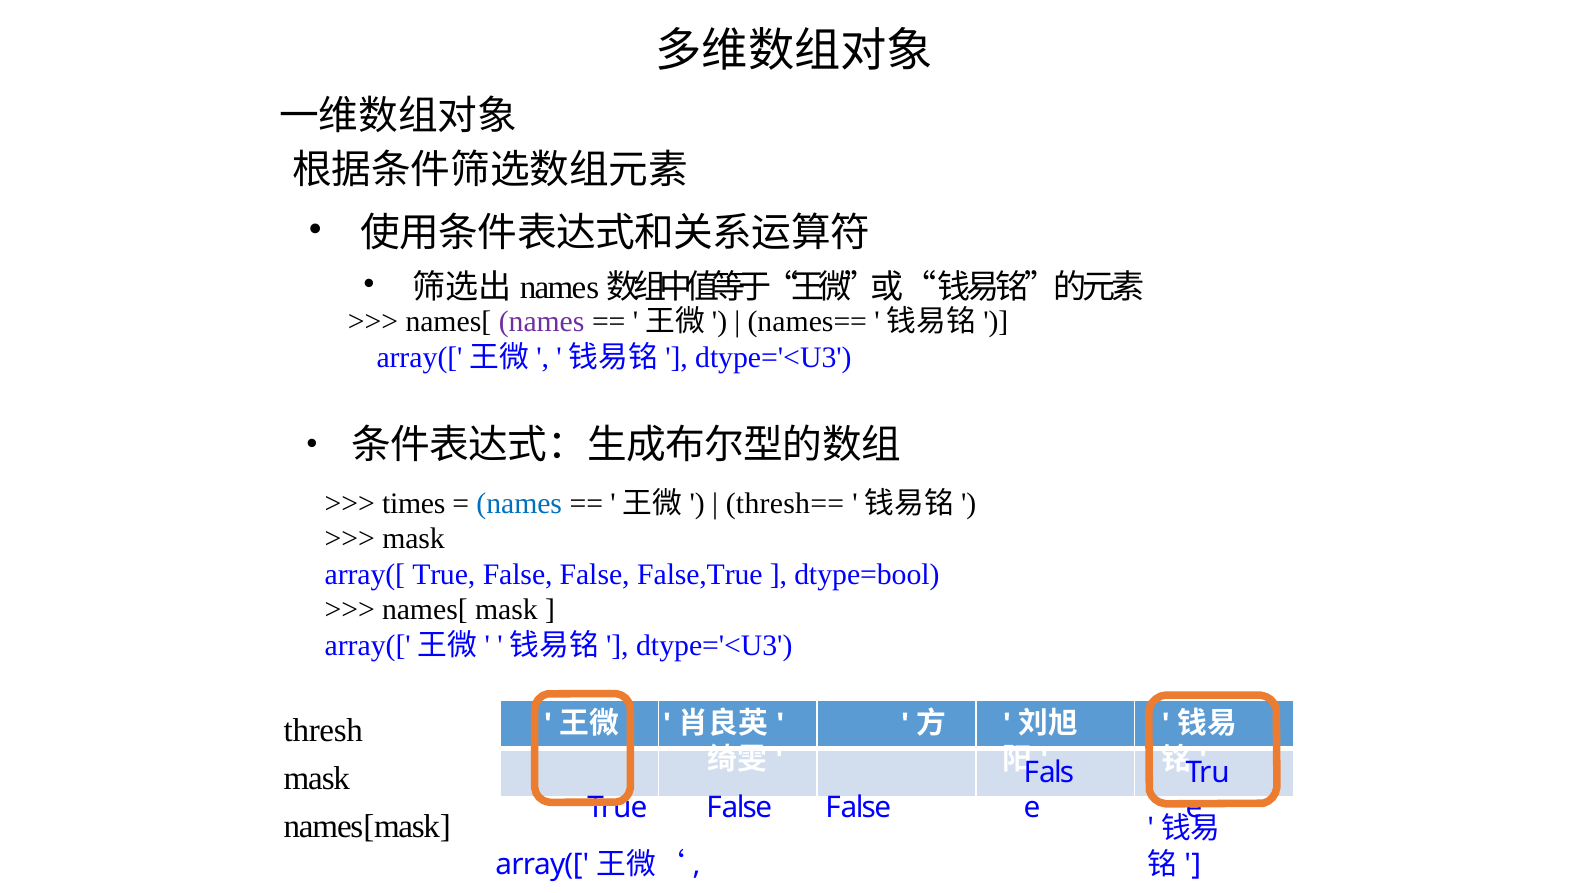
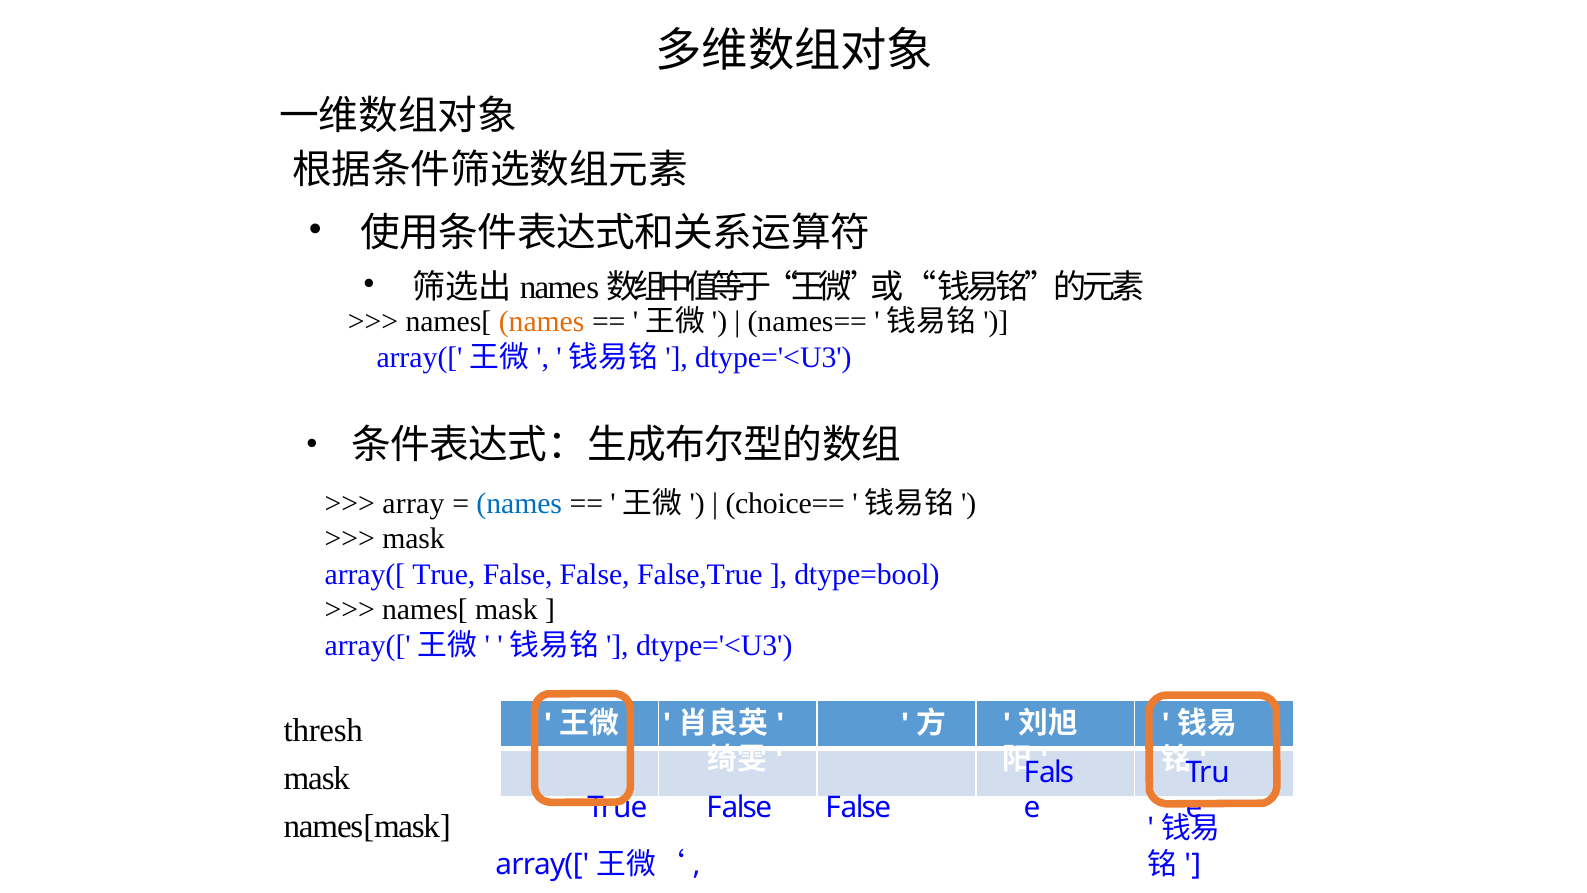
names colour: purple -> orange (542, 322)
times: times -> array (413, 503)
thresh==: thresh== -> choice== (785, 503)
